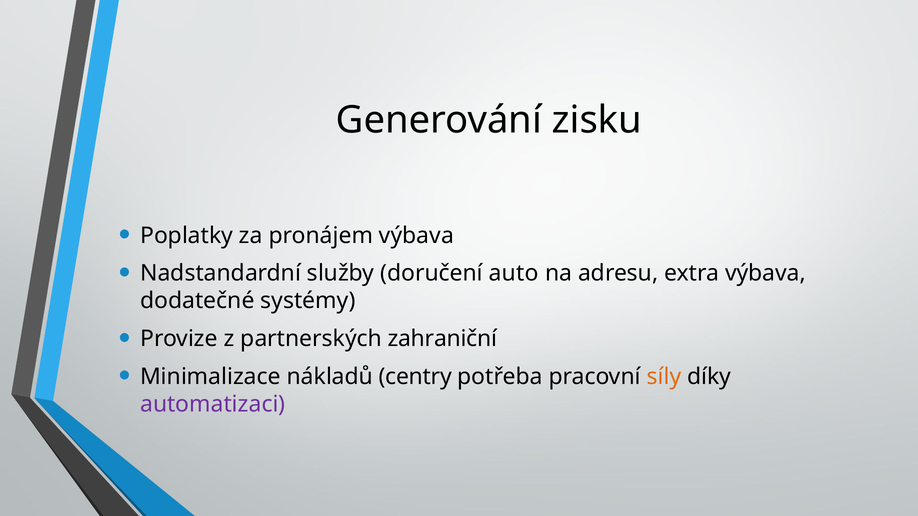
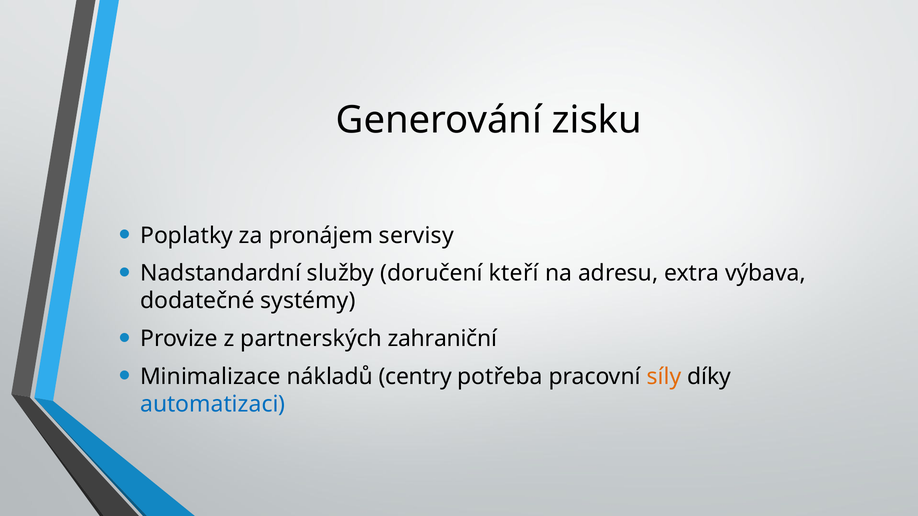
pronájem výbava: výbava -> servisy (416, 236)
auto: auto -> kteří (514, 274)
automatizaci colour: purple -> blue (213, 404)
